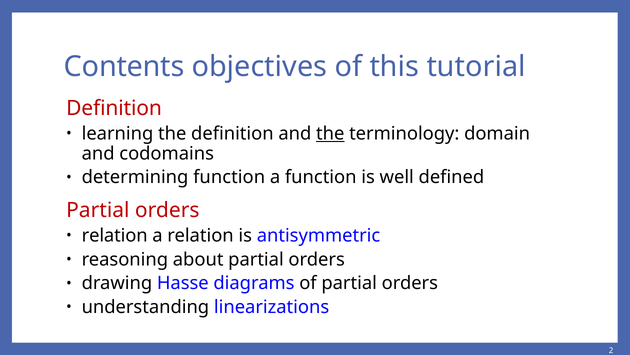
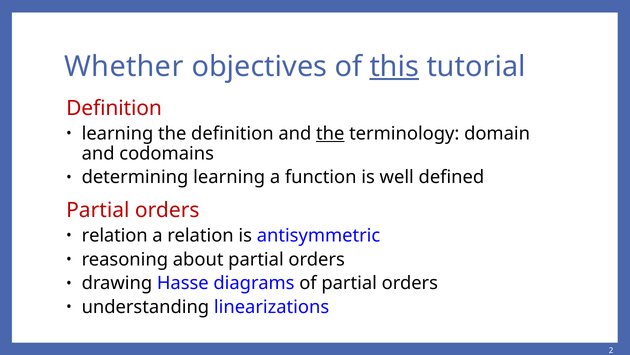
Contents: Contents -> Whether (124, 66)
this underline: none -> present (394, 66)
determining function: function -> learning (229, 177)
